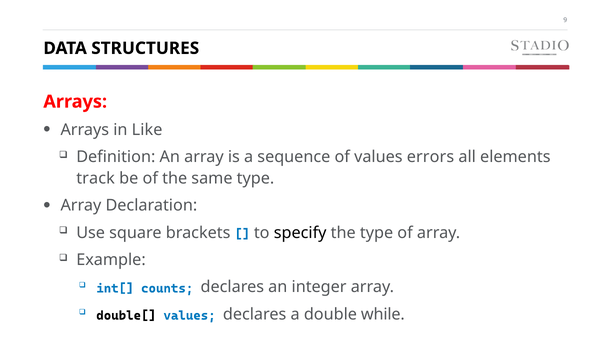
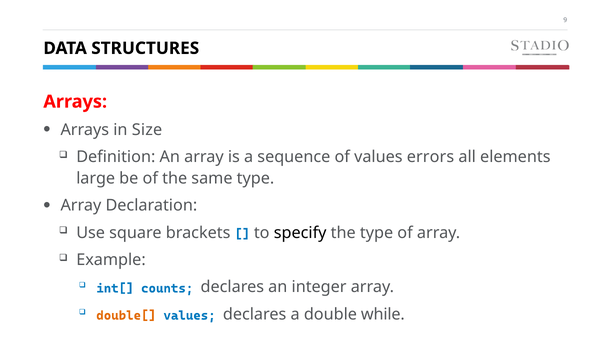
Like: Like -> Size (147, 130)
track: track -> large (96, 178)
double[ colour: black -> orange (126, 315)
